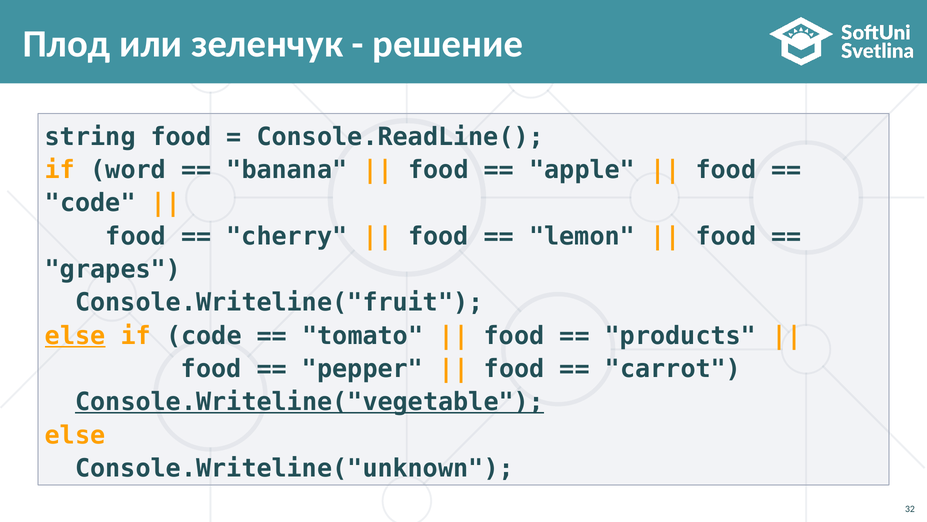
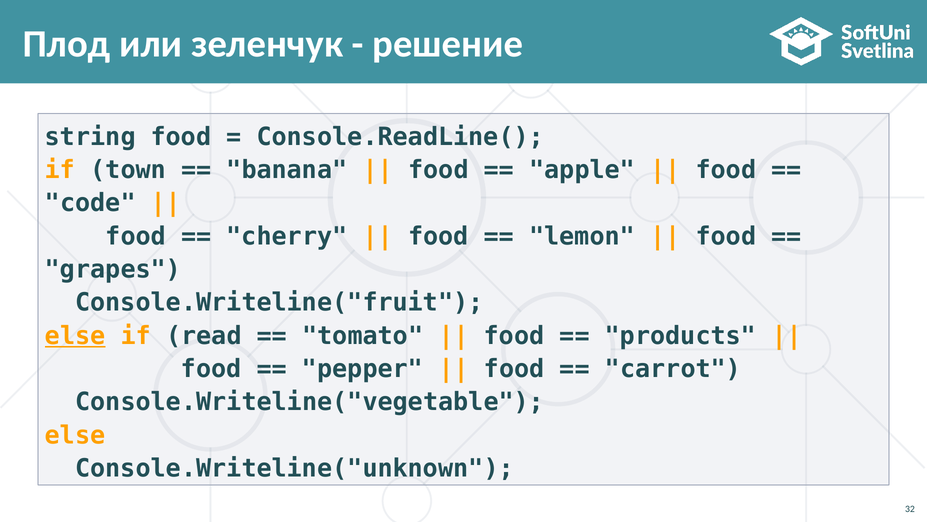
word: word -> town (128, 170)
if code: code -> read (204, 335)
Console.Writeline("vegetable underline: present -> none (310, 402)
